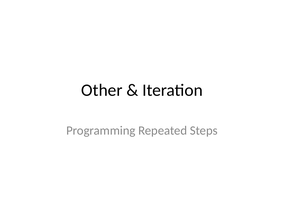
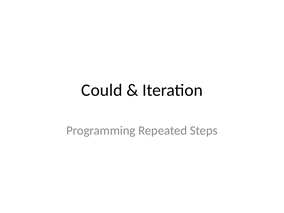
Other: Other -> Could (102, 90)
